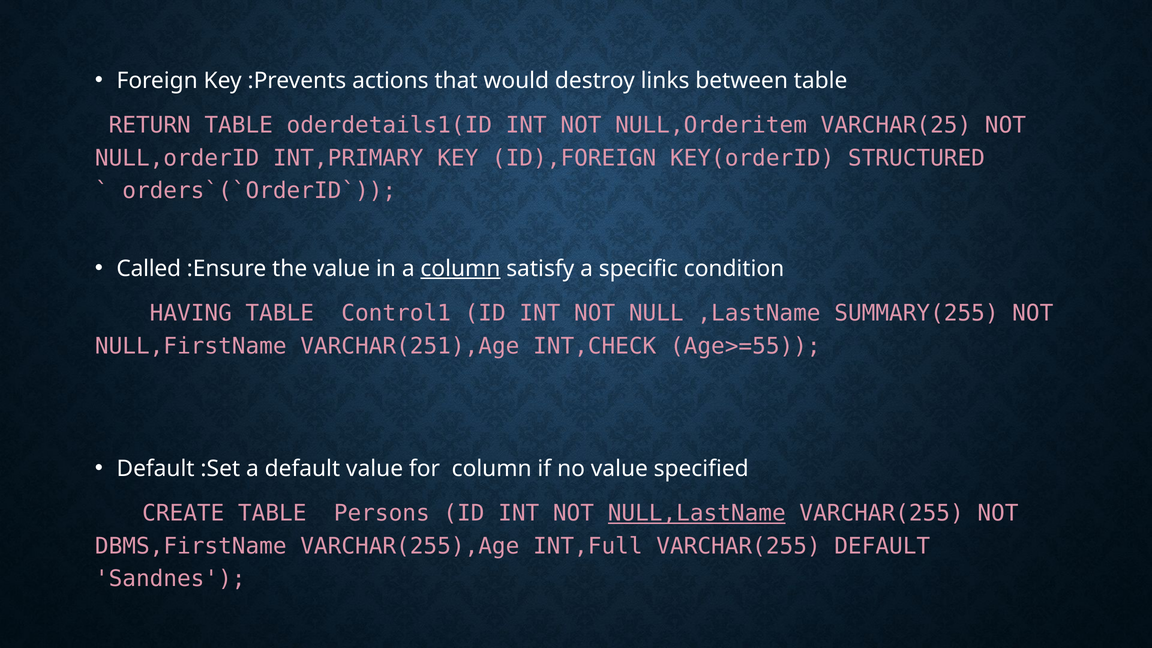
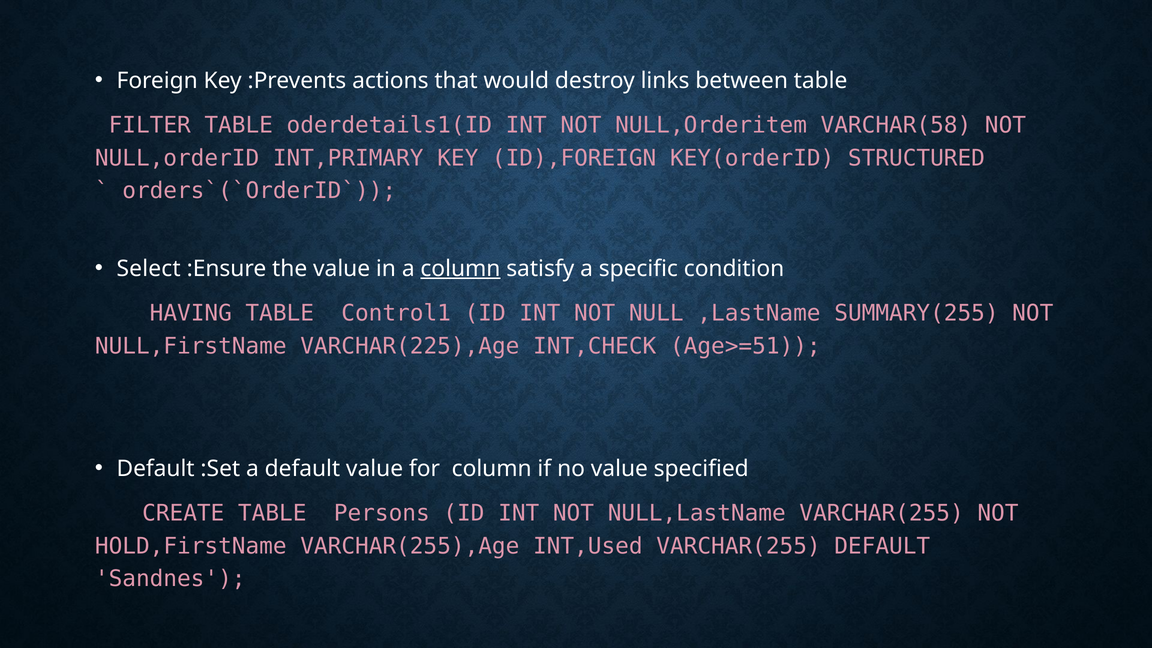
RETURN: RETURN -> FILTER (150, 125)
VARCHAR(25: VARCHAR(25 -> VARCHAR(58 (896, 125)
Called: Called -> Select (149, 269)
VARCHAR(251),Age: VARCHAR(251),Age -> VARCHAR(225),Age (410, 346)
Age>=55: Age>=55 -> Age>=51 (745, 346)
NULL,LastName underline: present -> none (697, 513)
DBMS,FirstName: DBMS,FirstName -> HOLD,FirstName (191, 546)
INT,Full: INT,Full -> INT,Used (588, 546)
